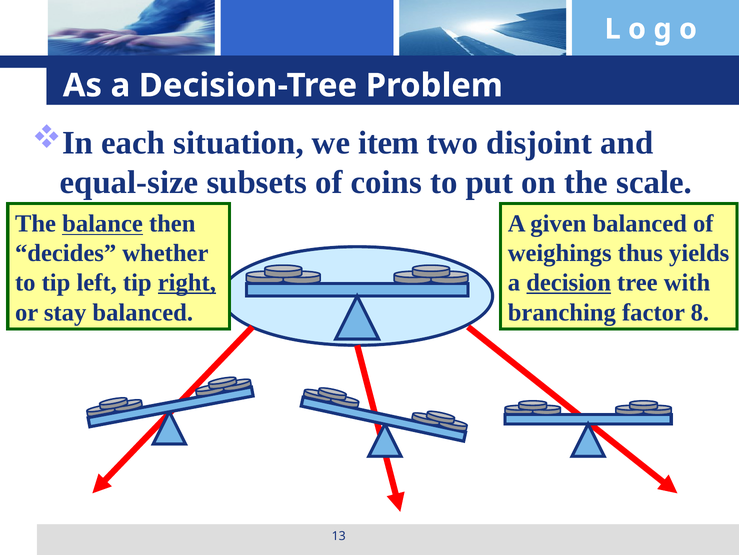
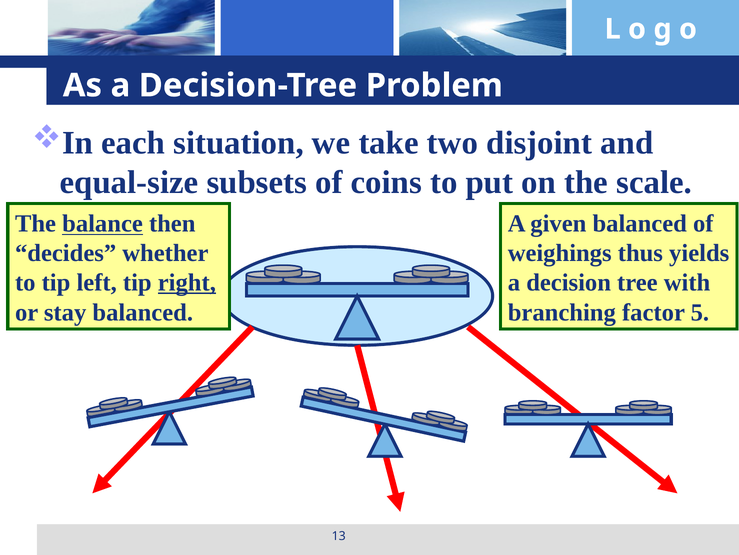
item: item -> take (389, 143)
decision underline: present -> none (569, 282)
8: 8 -> 5 (700, 312)
